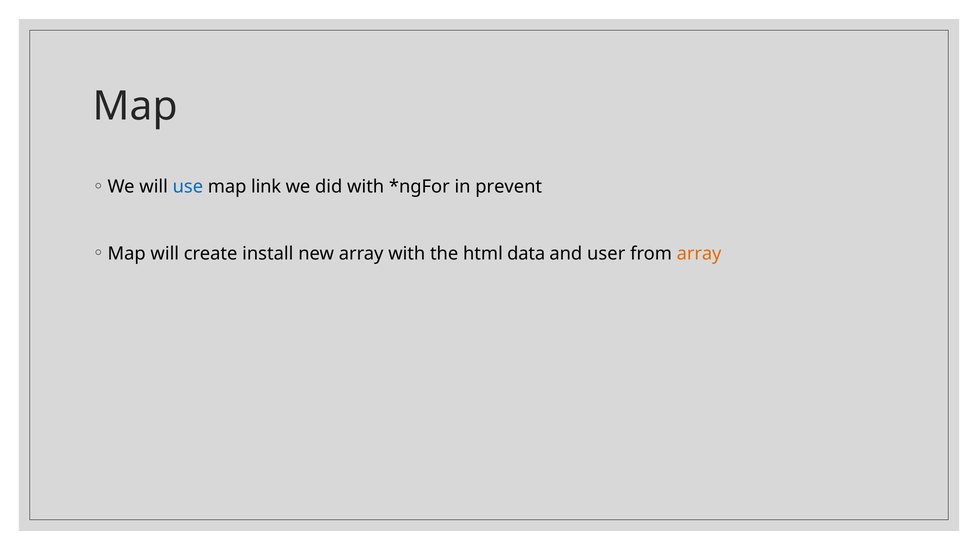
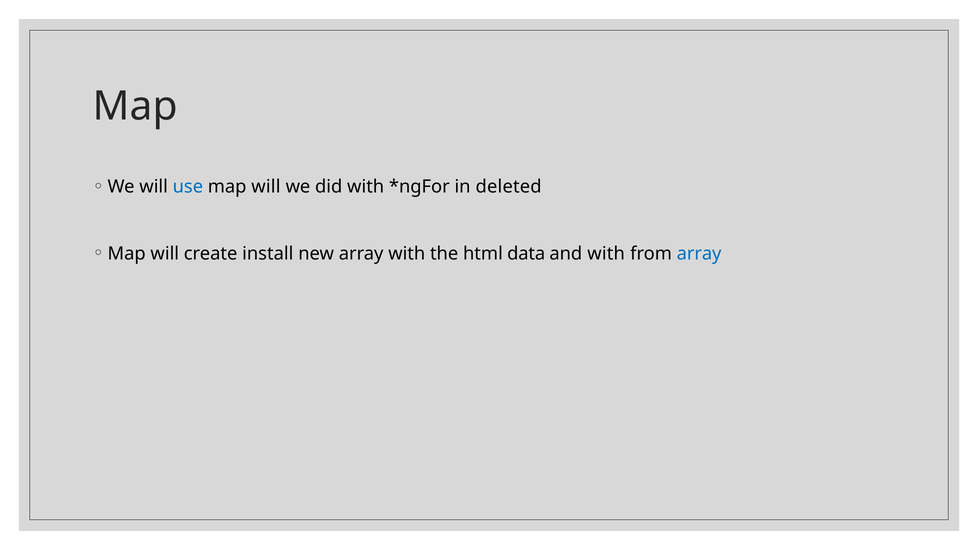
link: link -> will (266, 187)
prevent: prevent -> deleted (509, 187)
and user: user -> with (606, 254)
array colour: orange -> blue (699, 254)
